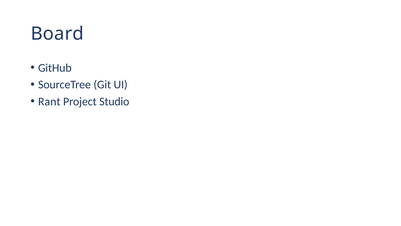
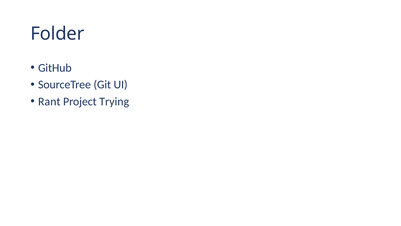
Board: Board -> Folder (57, 34)
Studio: Studio -> Trying (114, 101)
